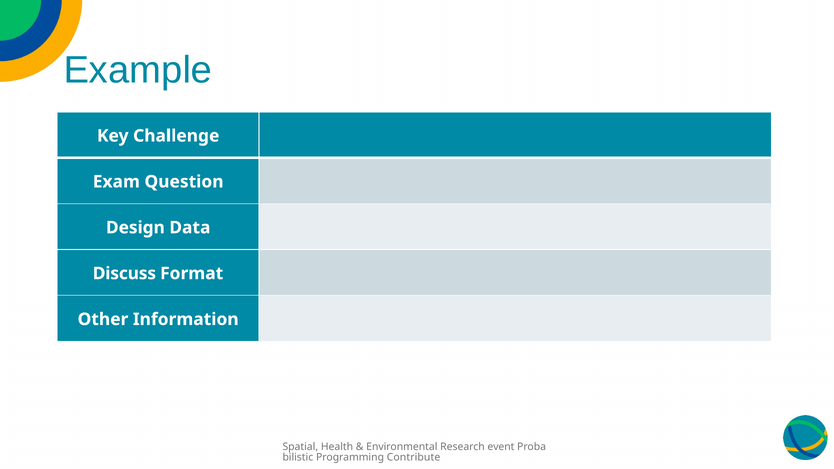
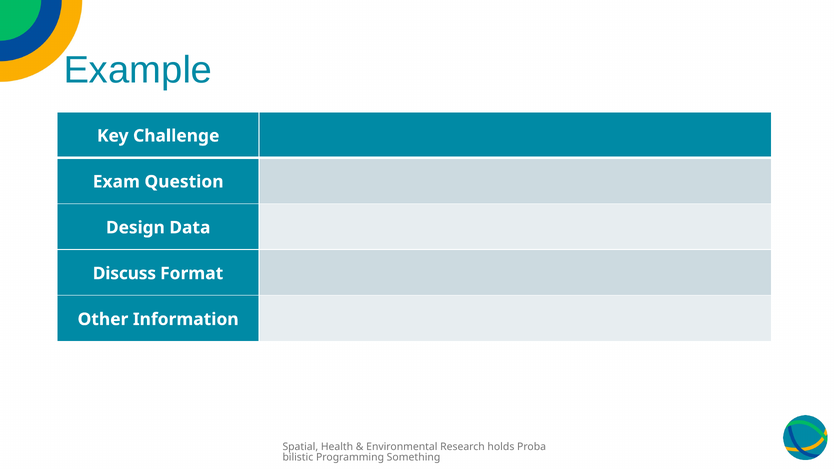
event: event -> holds (501, 447)
Contribute: Contribute -> Something (414, 458)
